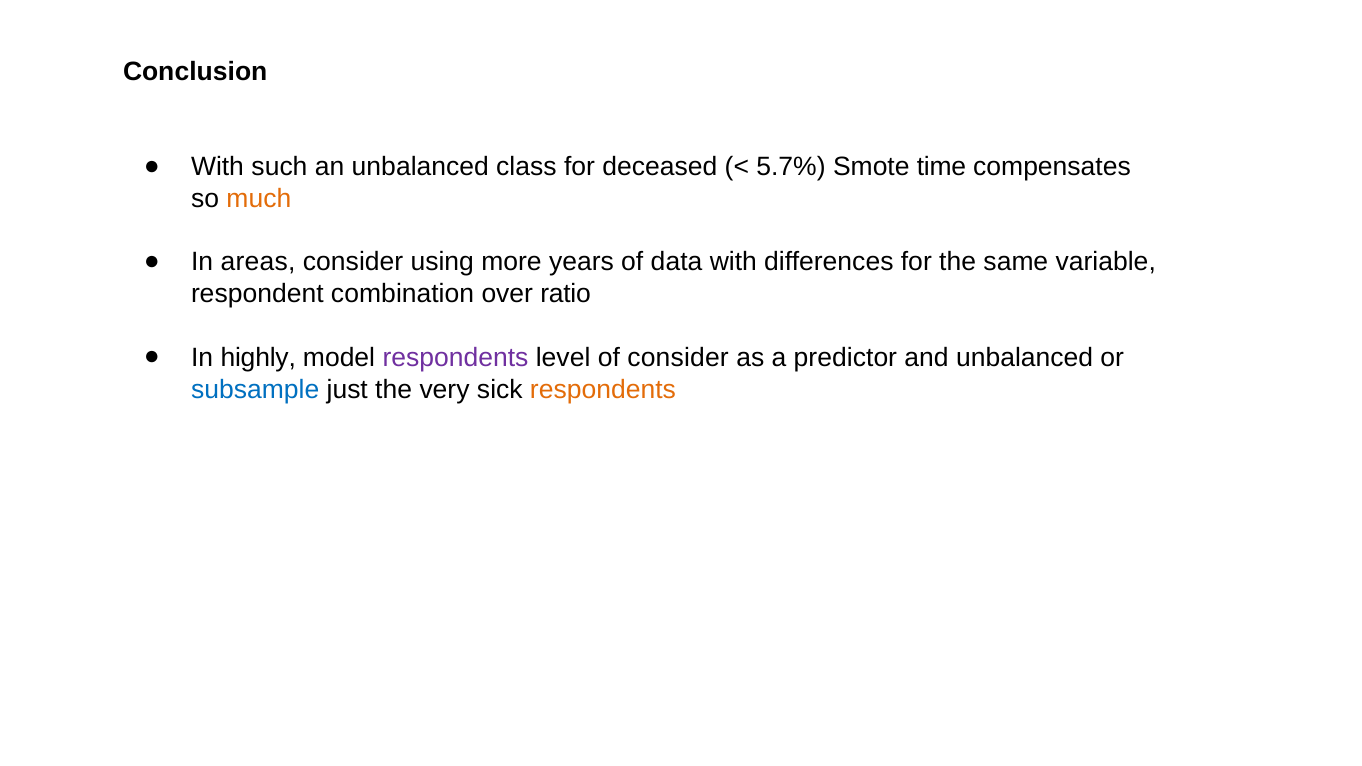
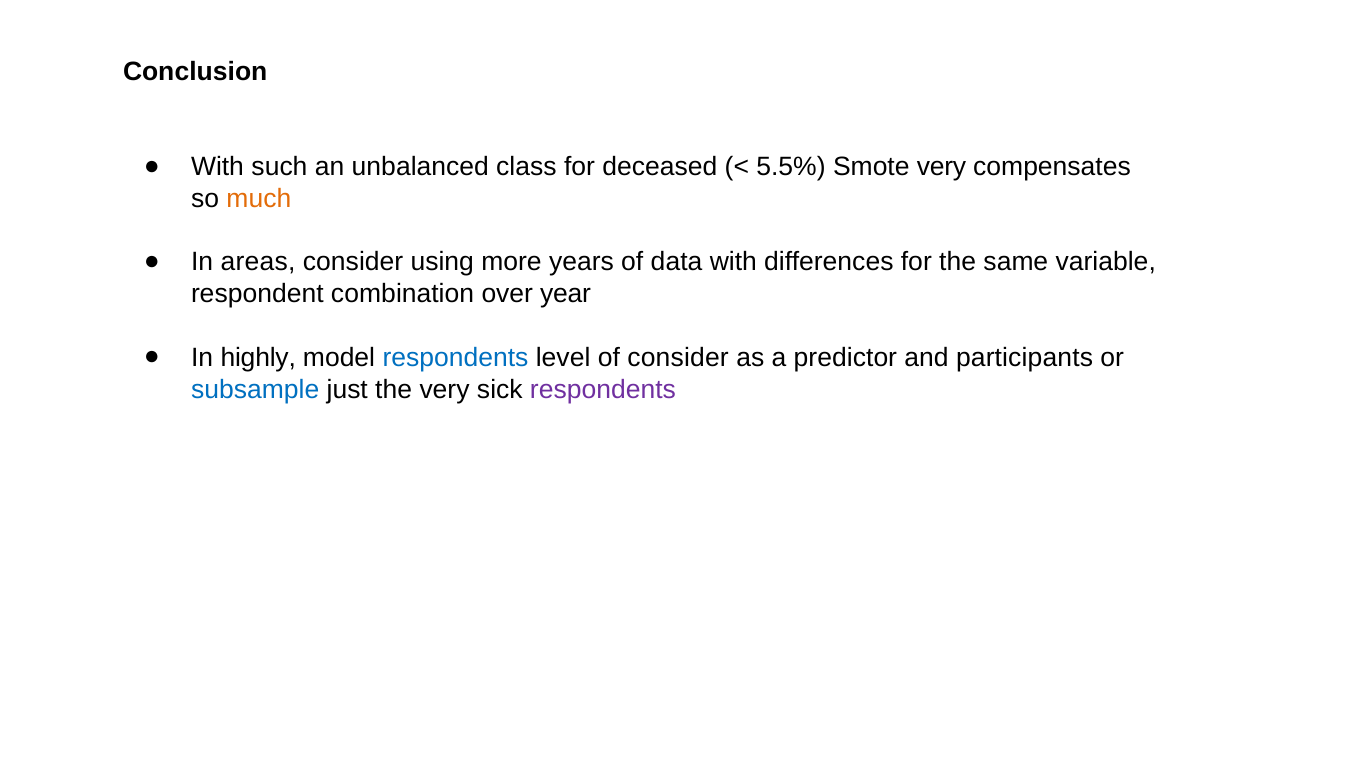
5.7%: 5.7% -> 5.5% (791, 167)
Smote time: time -> very (941, 167)
ratio: ratio -> year (566, 294)
respondents colour: purple -> blue (456, 358)
and unbalanced: unbalanced -> participants (1025, 358)
respondents colour: orange -> purple (603, 389)
